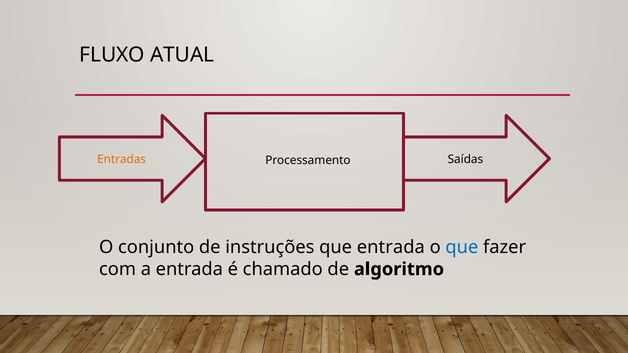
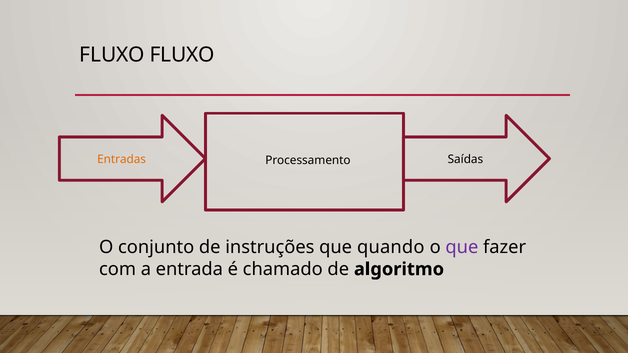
FLUXO ATUAL: ATUAL -> FLUXO (182, 55)
que entrada: entrada -> quando (391, 247)
que colour: blue -> purple (462, 247)
